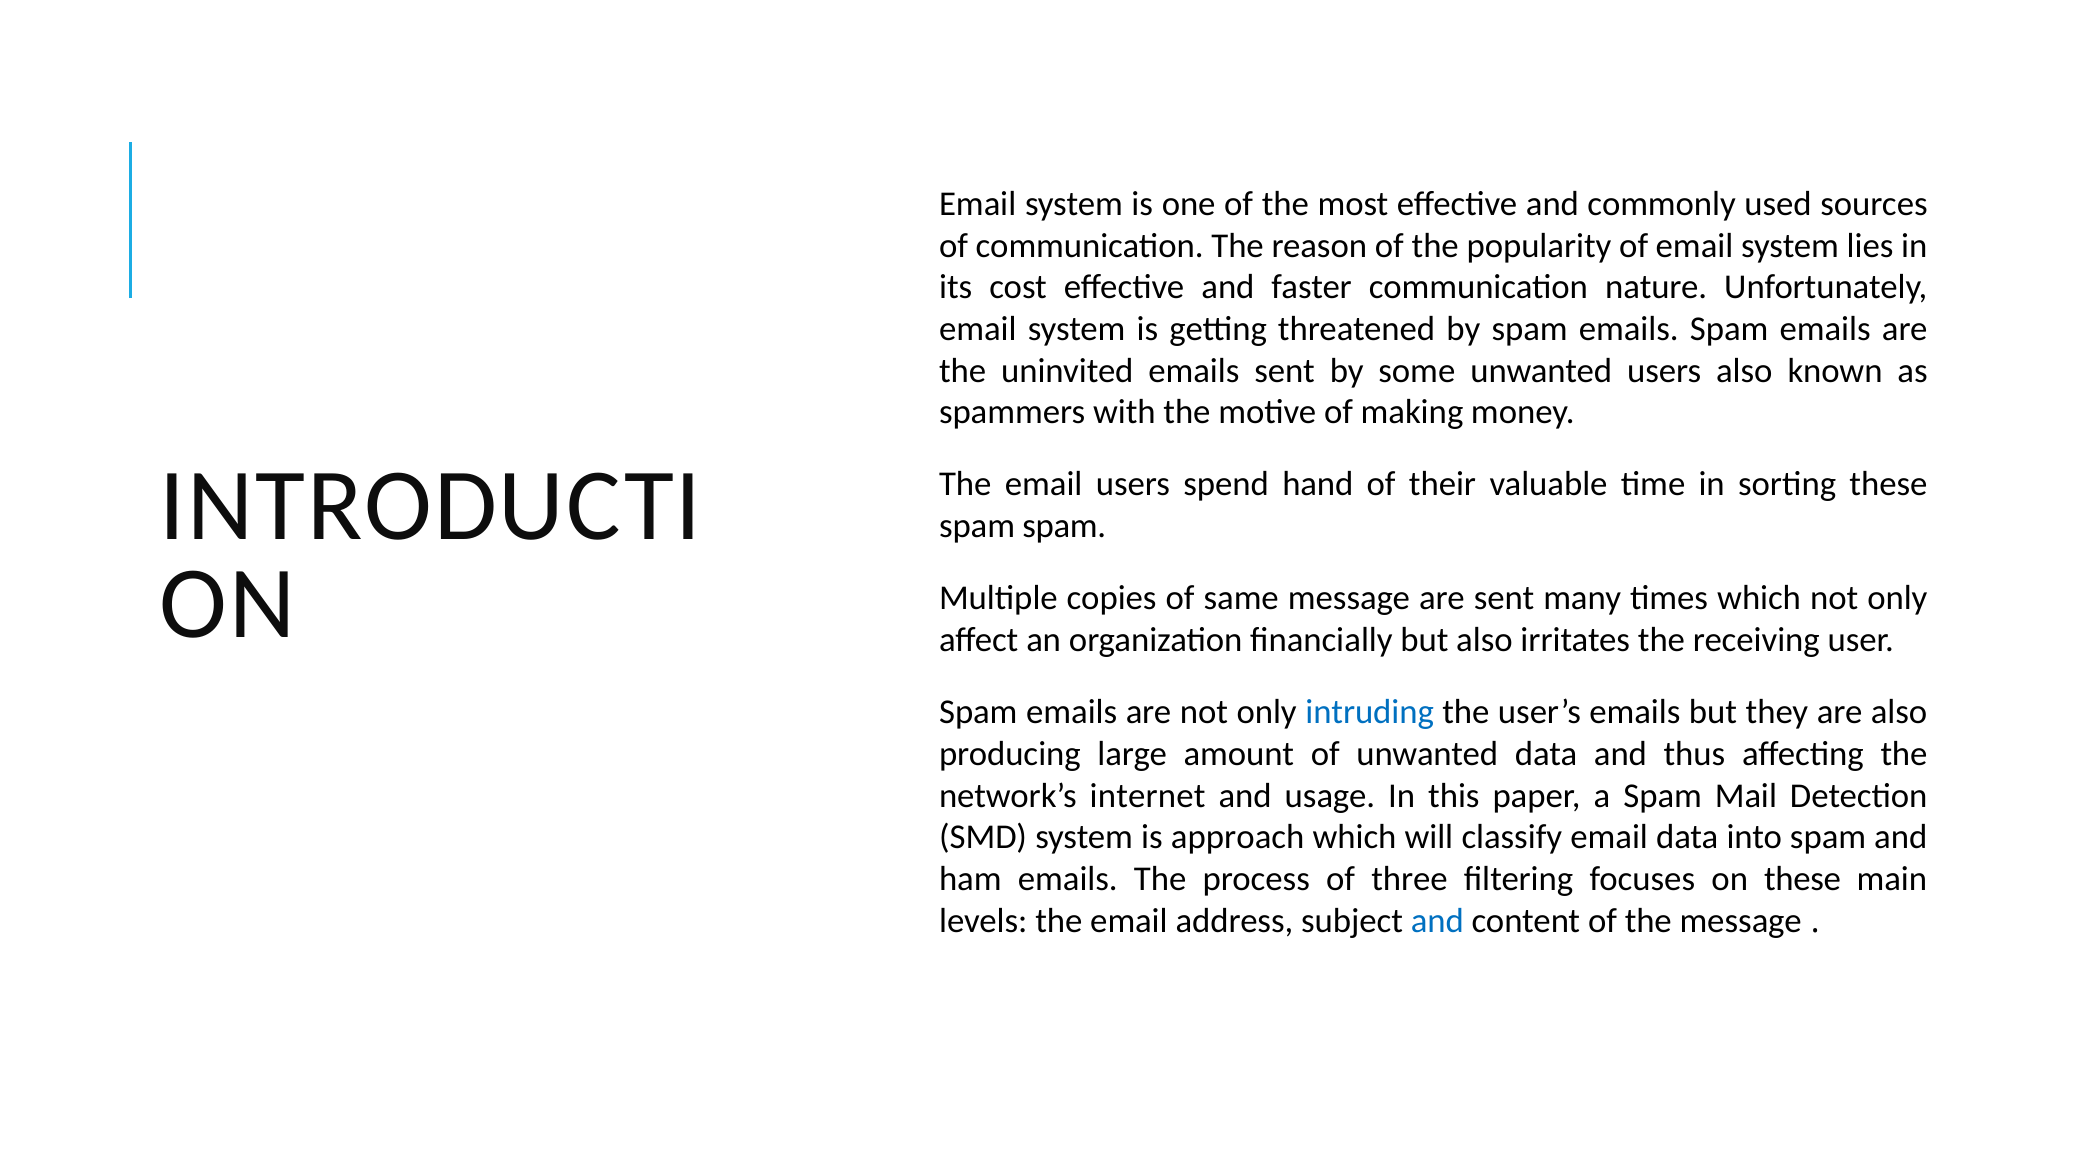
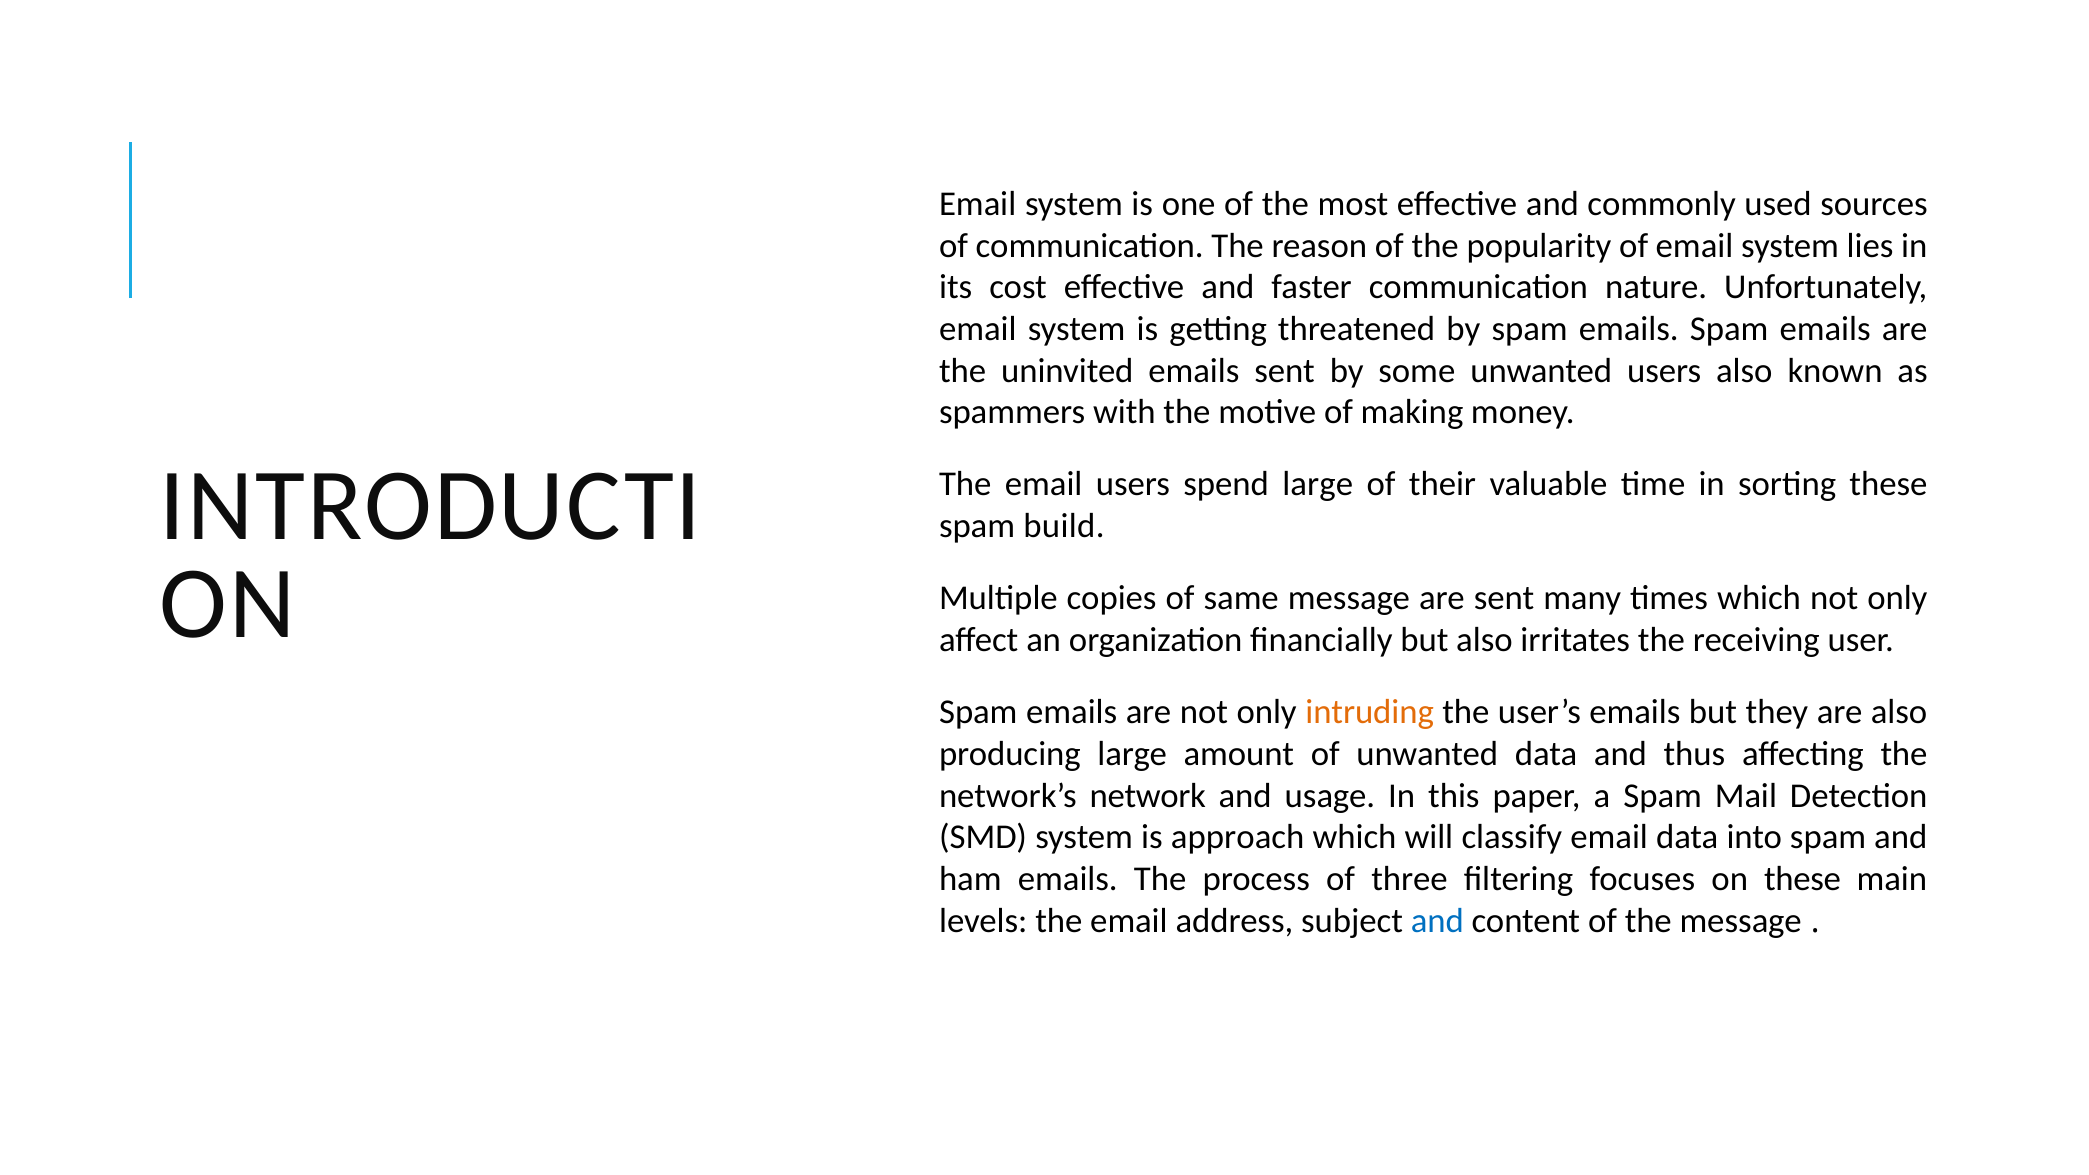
spend hand: hand -> large (1318, 485)
spam spam: spam -> build (1064, 526)
intruding colour: blue -> orange (1370, 712)
internet: internet -> network (1148, 796)
